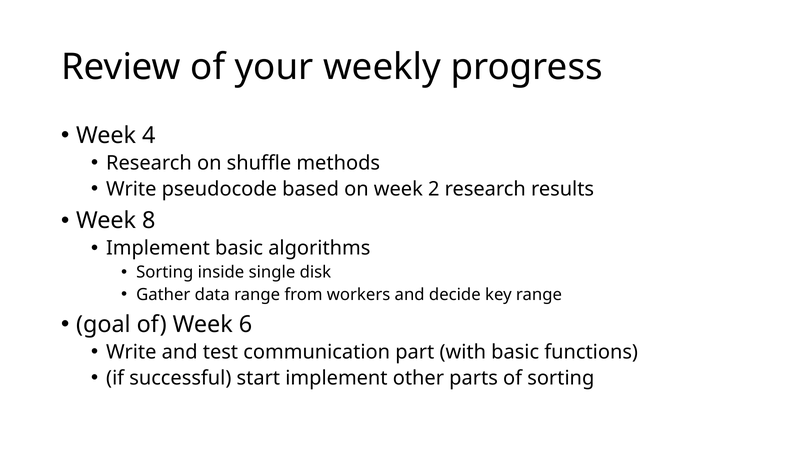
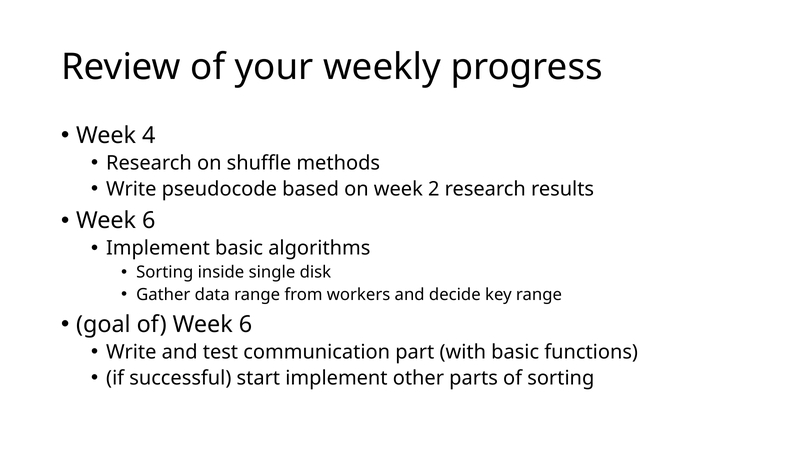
8: 8 -> 6 (149, 220)
